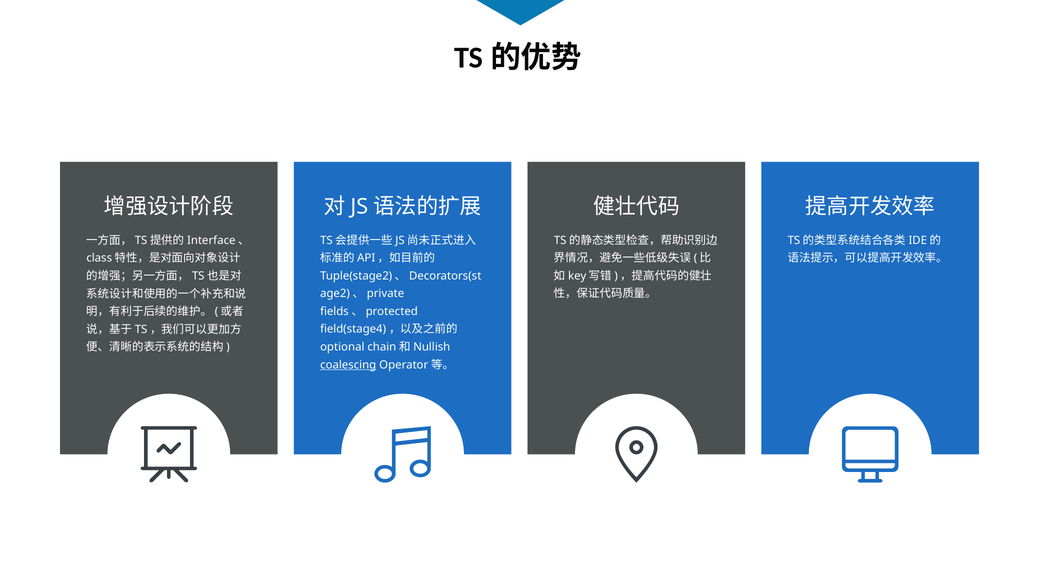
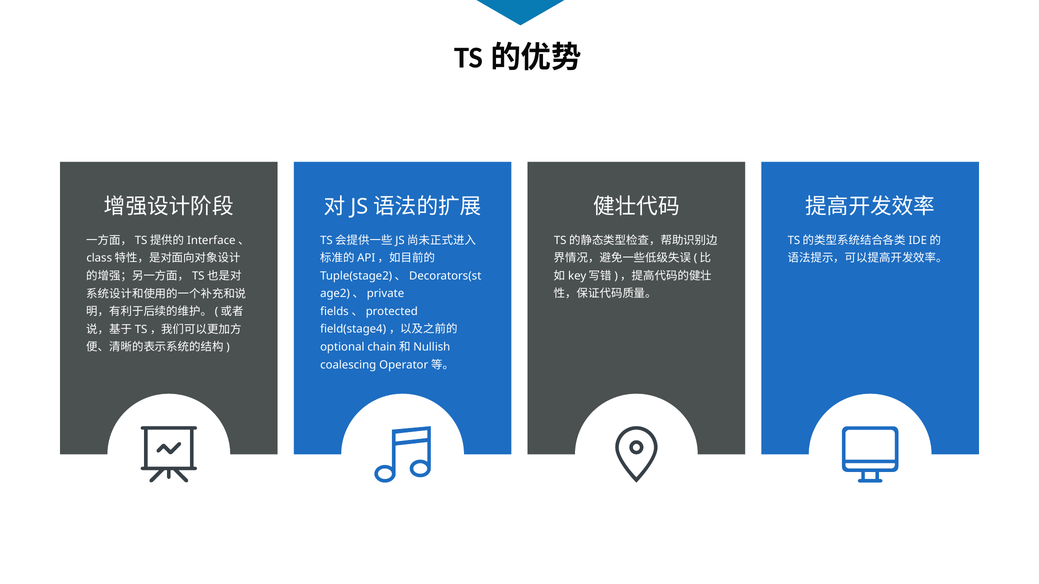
coalescing underline: present -> none (348, 365)
